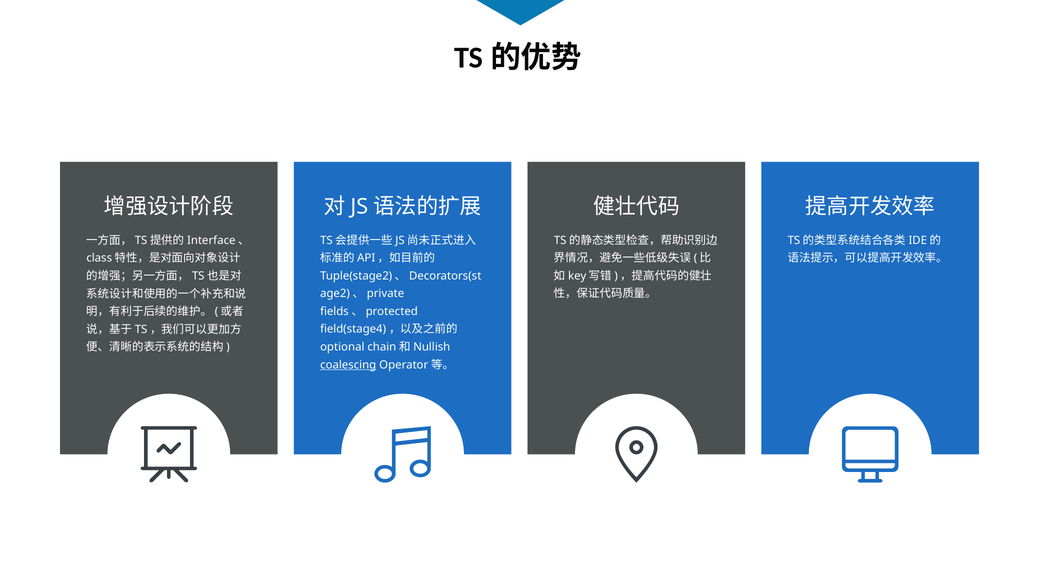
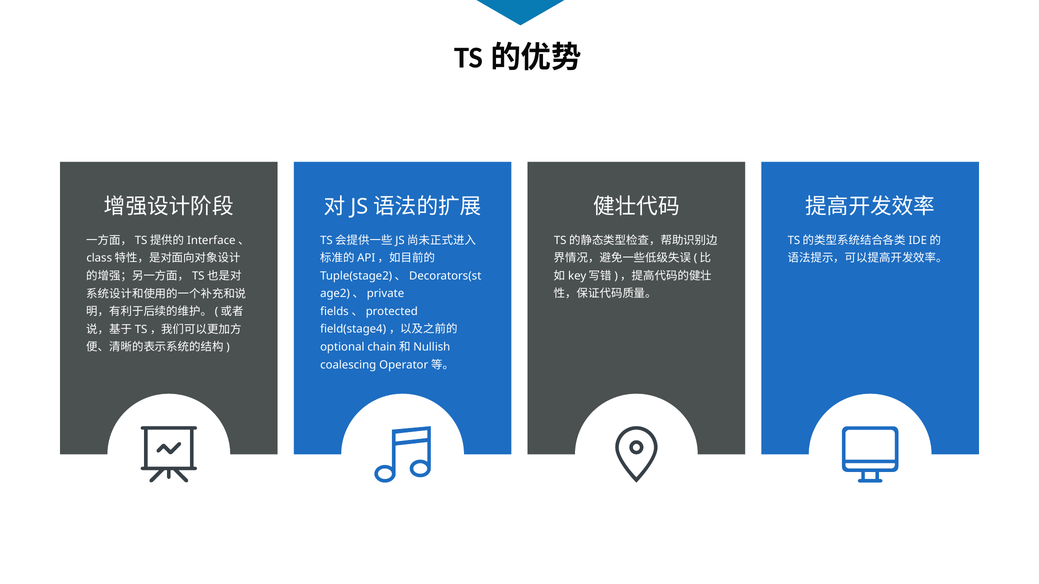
coalescing underline: present -> none (348, 365)
